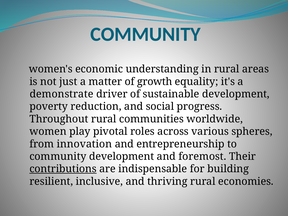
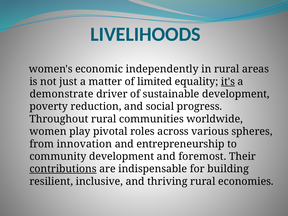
COMMUNITY: COMMUNITY -> LIVELIHOODS (145, 34)
understanding: understanding -> independently (162, 69)
growth: growth -> limited (155, 82)
it's underline: none -> present (228, 82)
